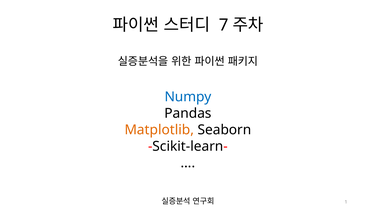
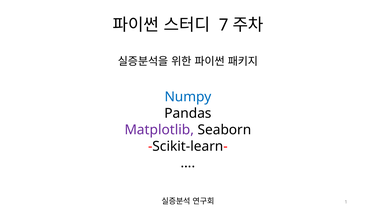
Matplotlib colour: orange -> purple (159, 129)
